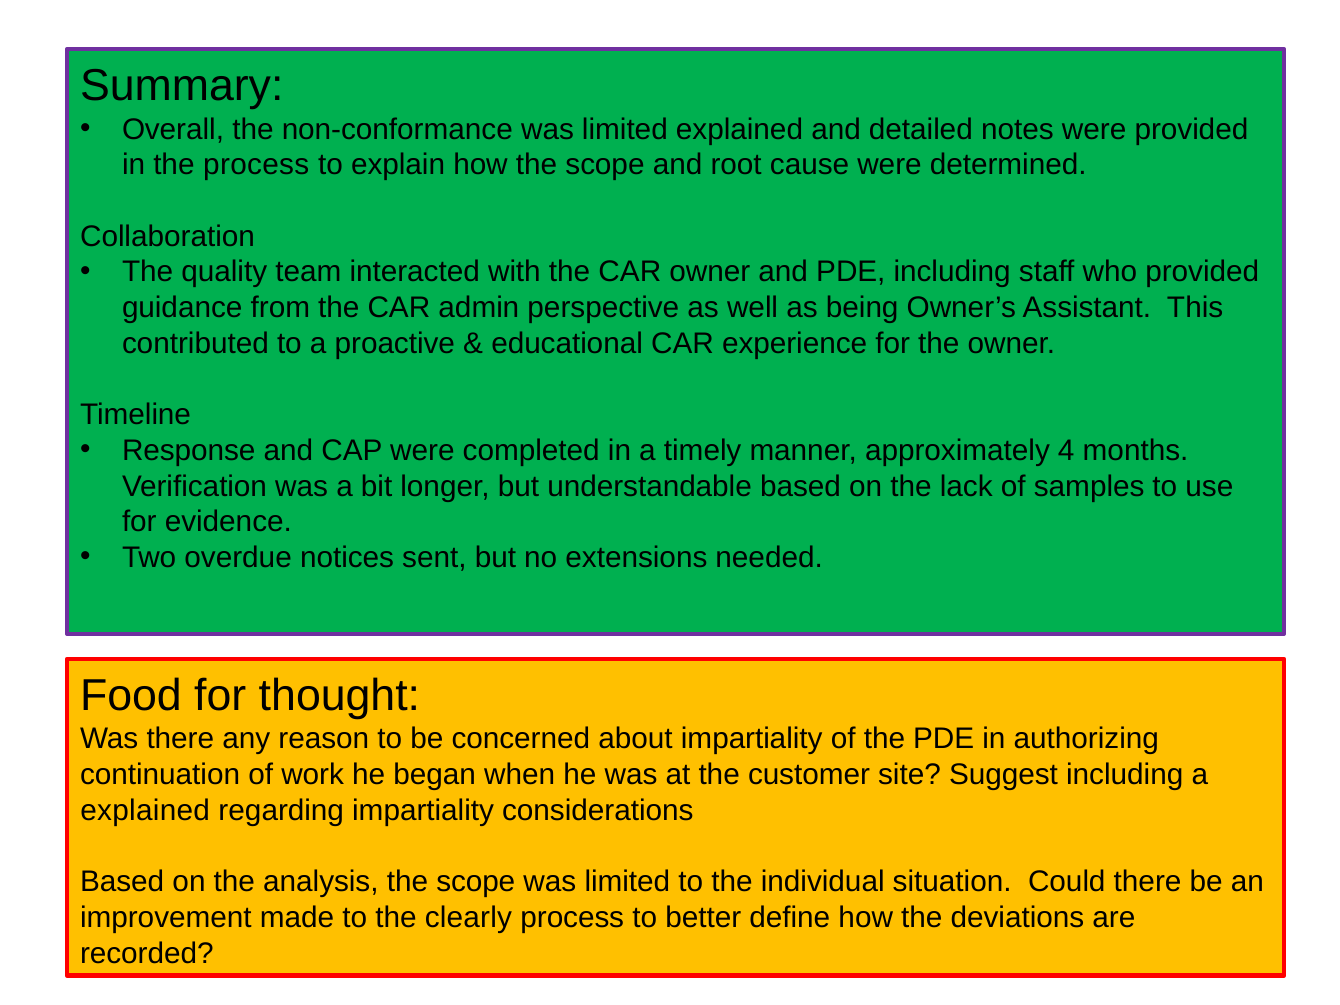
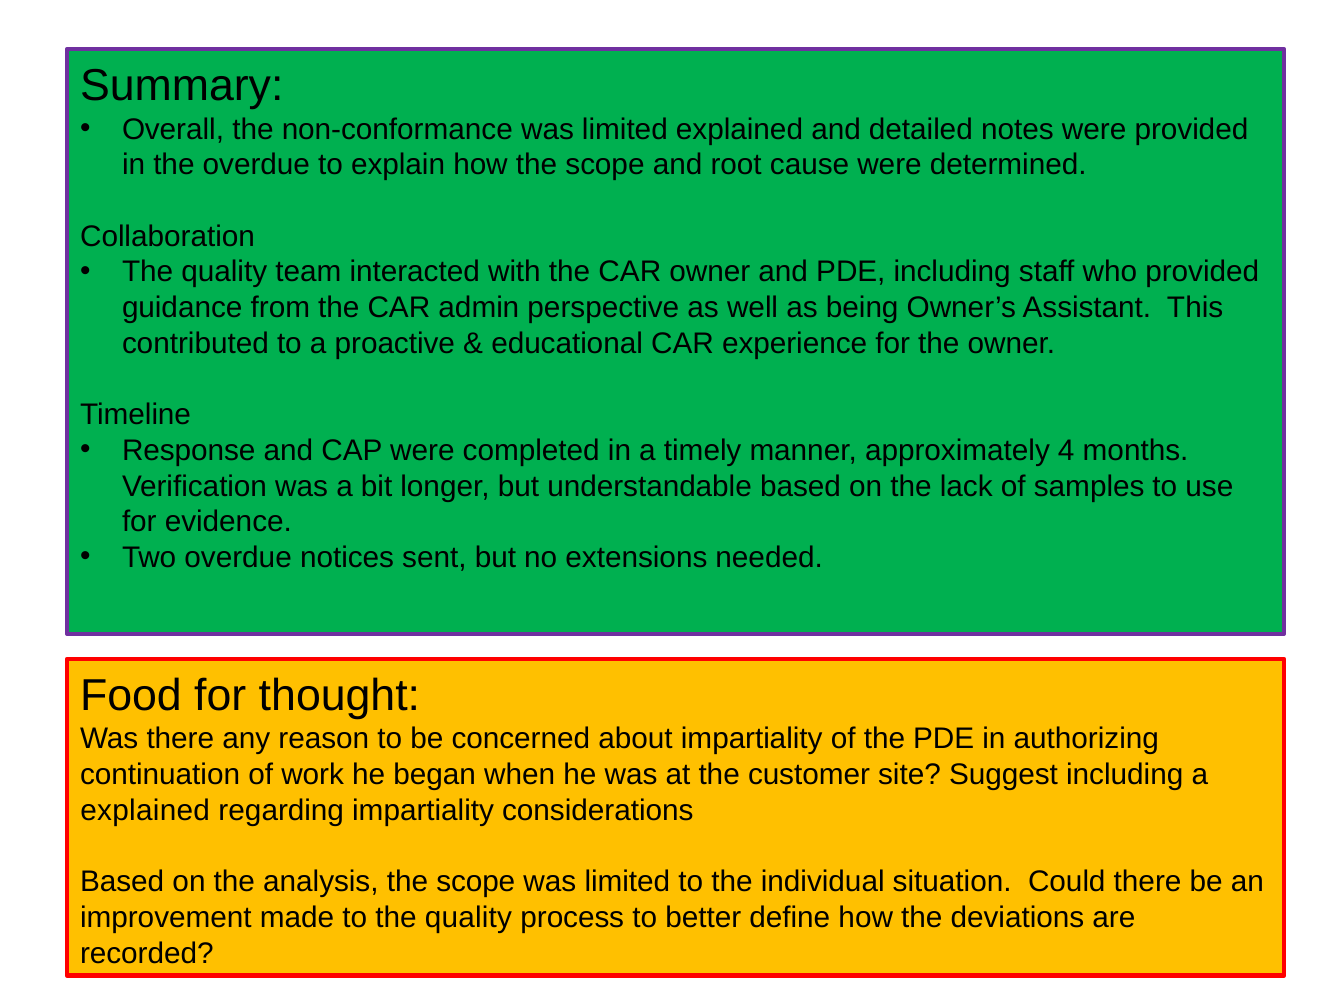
the process: process -> overdue (256, 165)
to the clearly: clearly -> quality (468, 918)
